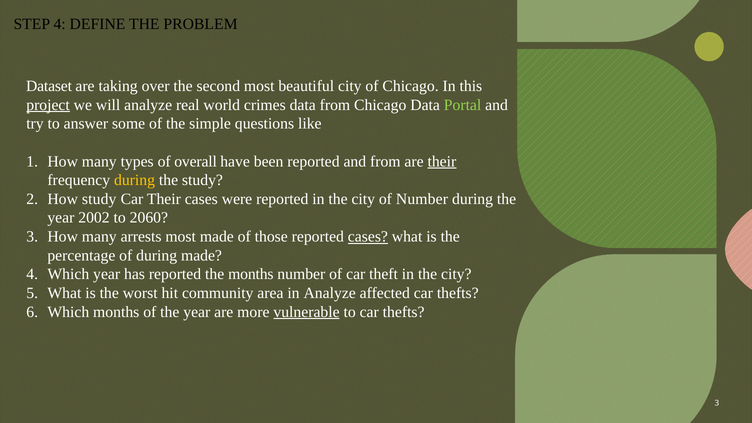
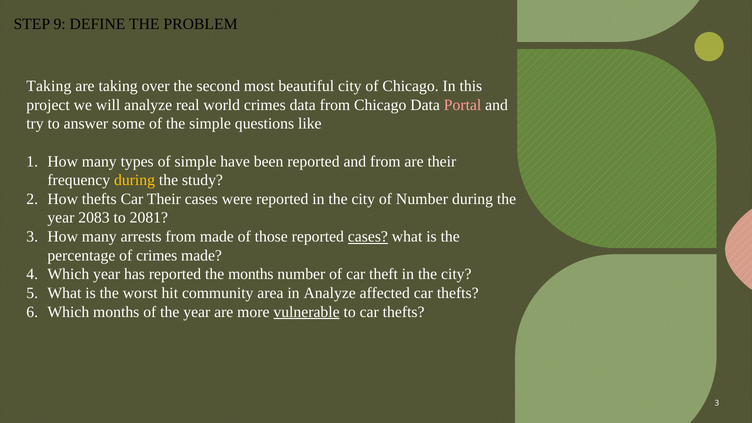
STEP 4: 4 -> 9 (60, 24)
Dataset: Dataset -> Taking (49, 86)
project underline: present -> none (48, 105)
Portal colour: light green -> pink (463, 105)
of overall: overall -> simple (195, 161)
their underline: present -> none (442, 161)
How study: study -> thefts (99, 199)
2002: 2002 -> 2083 (94, 218)
2060: 2060 -> 2081 (149, 218)
arrests most: most -> from (181, 237)
of during: during -> crimes (157, 255)
